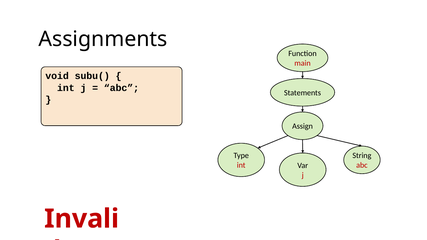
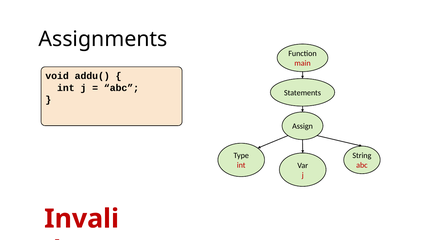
subu(: subu( -> addu( (92, 76)
